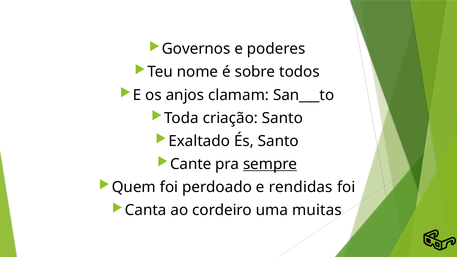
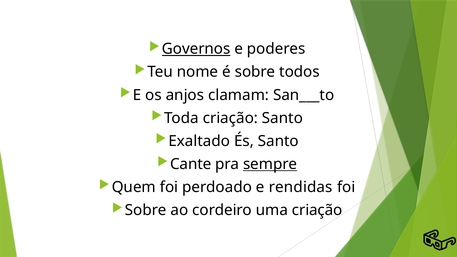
Governos underline: none -> present (196, 49)
Canta: Canta -> Sobre (146, 210)
uma muitas: muitas -> criação (317, 210)
